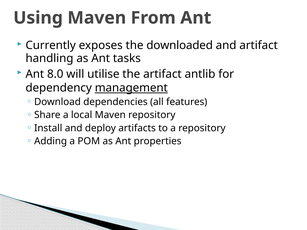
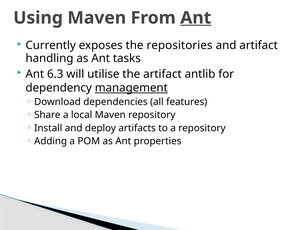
Ant underline: none -> present (196, 18)
downloaded: downloaded -> repositories (180, 45)
8.0: 8.0 -> 6.3 (55, 74)
